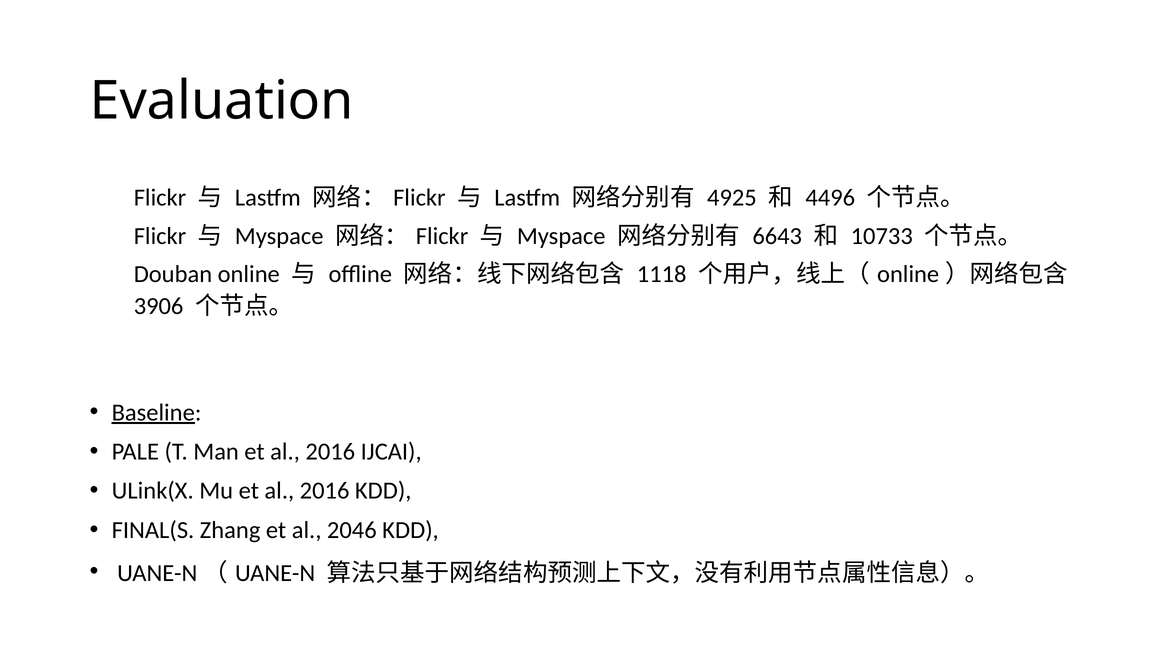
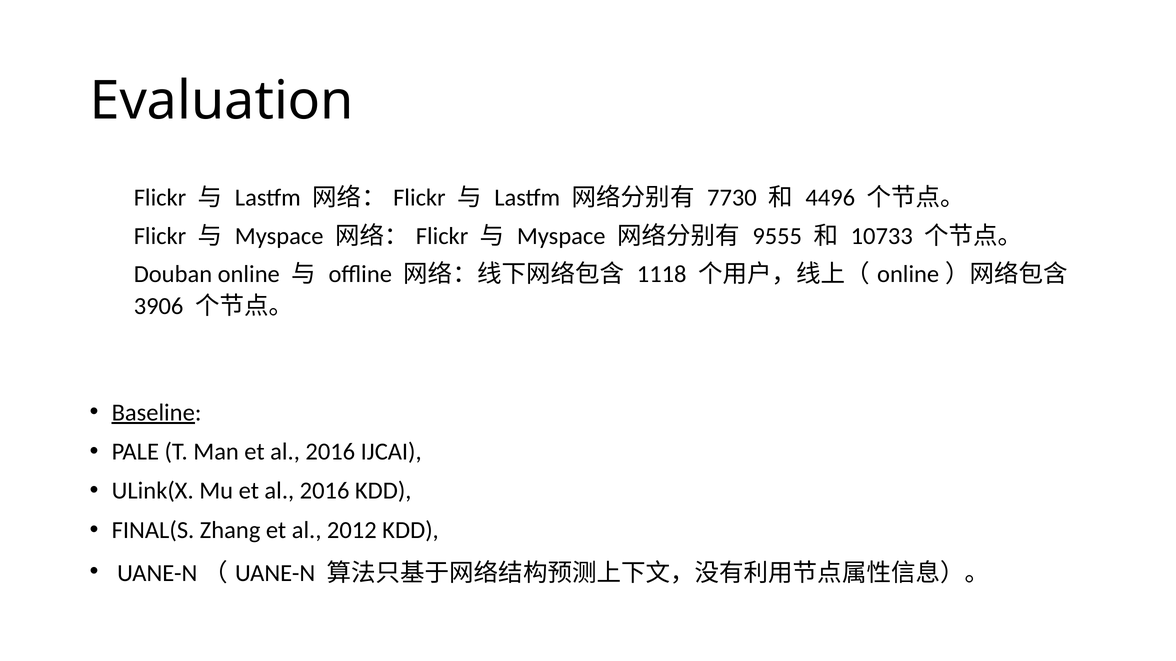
4925: 4925 -> 7730 (732, 198)
6643: 6643 -> 9555 (777, 236)
2046: 2046 -> 2012 (352, 531)
